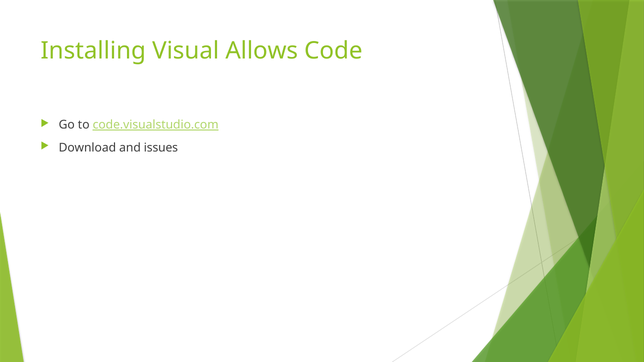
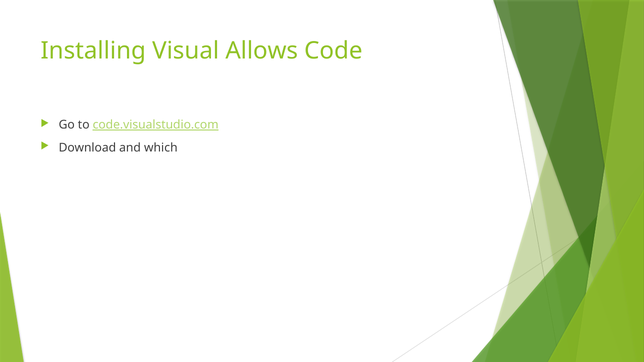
issues: issues -> which (161, 148)
